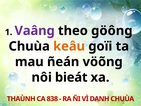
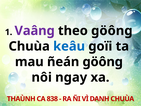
keâu colour: orange -> blue (69, 46)
ñeán vöõng: vöõng -> göông (103, 62)
bieát: bieát -> ngay (71, 77)
